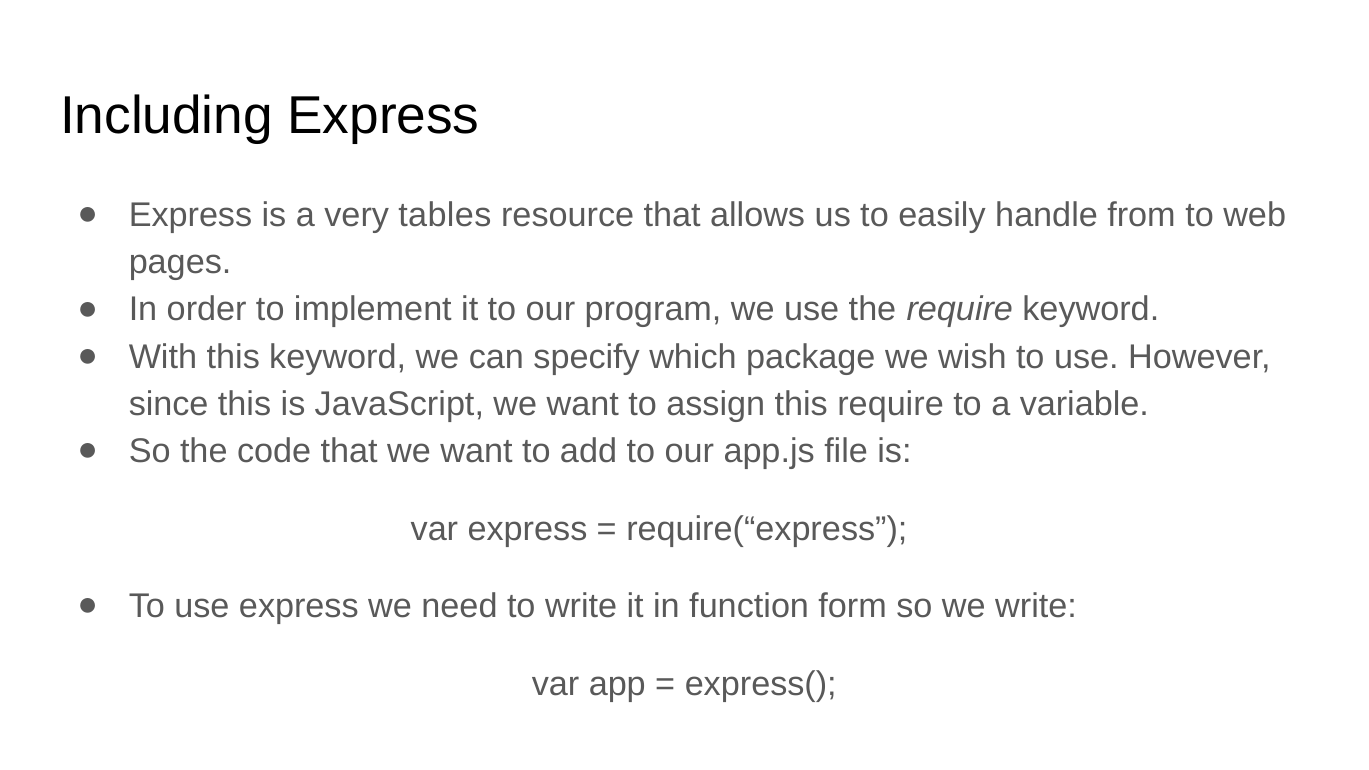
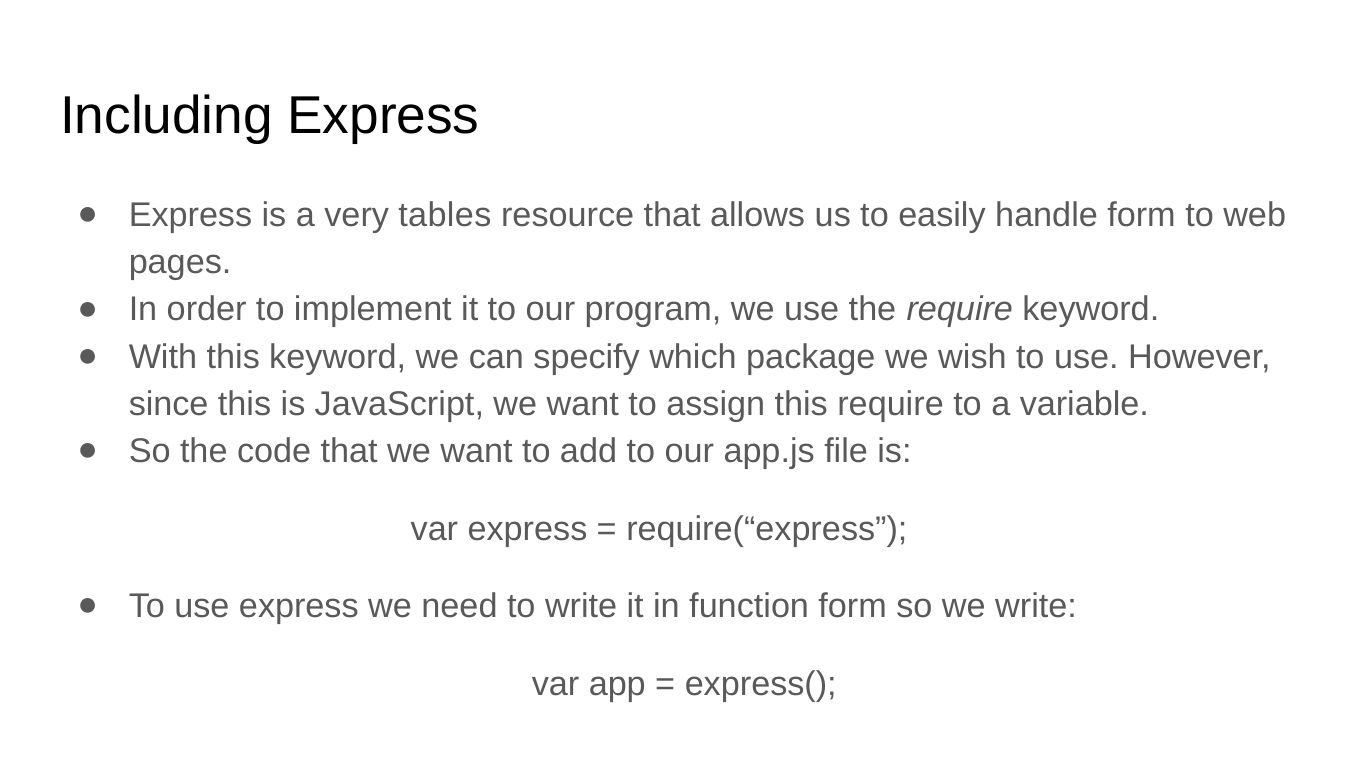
handle from: from -> form (1142, 215)
